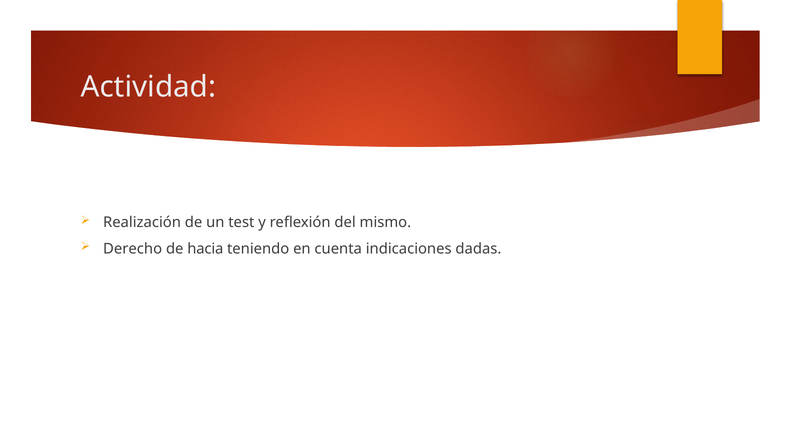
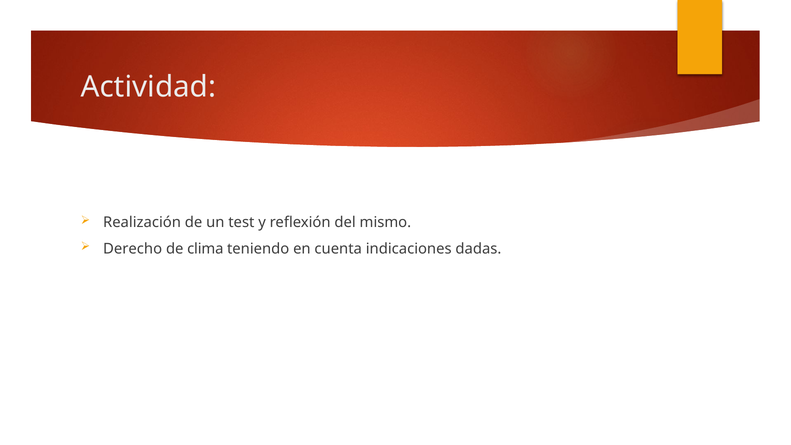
hacia: hacia -> clima (205, 249)
